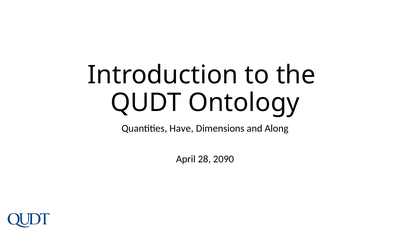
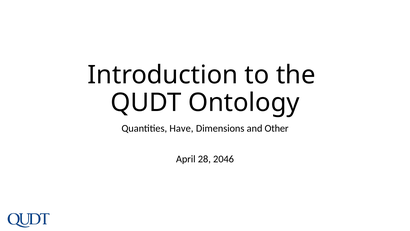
Along: Along -> Other (277, 128)
2090: 2090 -> 2046 (224, 159)
